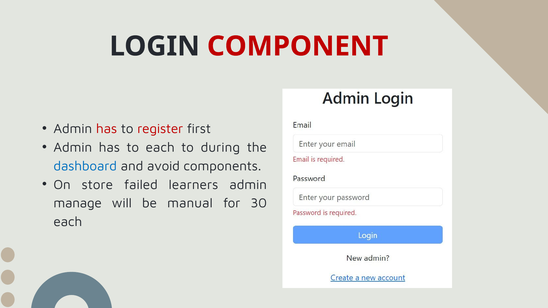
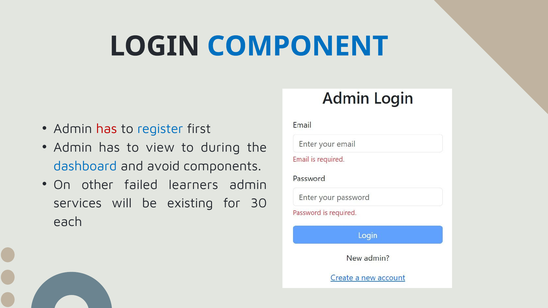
COMPONENT colour: red -> blue (298, 46)
register colour: red -> blue (160, 129)
to each: each -> view (160, 148)
store: store -> other (97, 185)
manage: manage -> services (78, 203)
manual: manual -> existing (190, 203)
